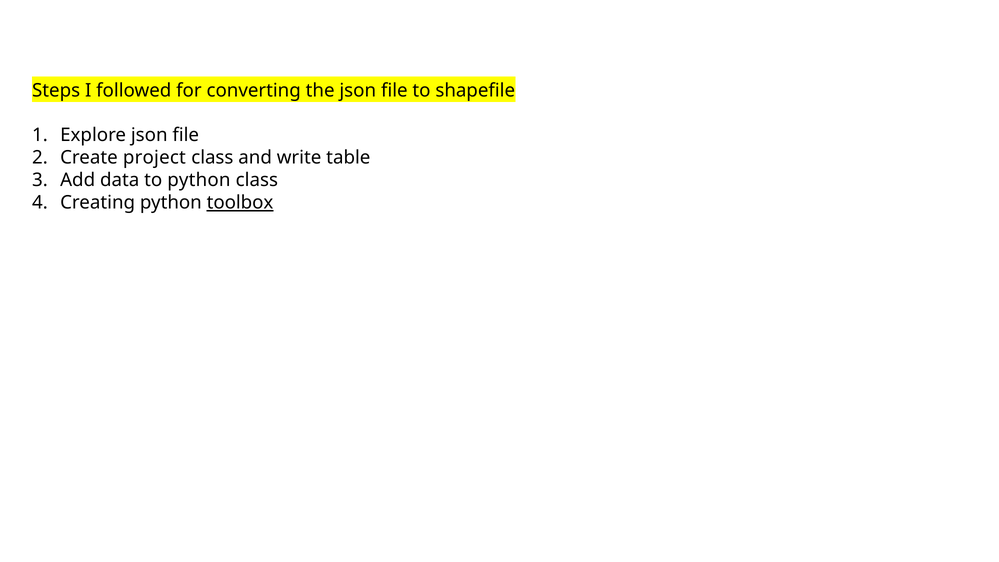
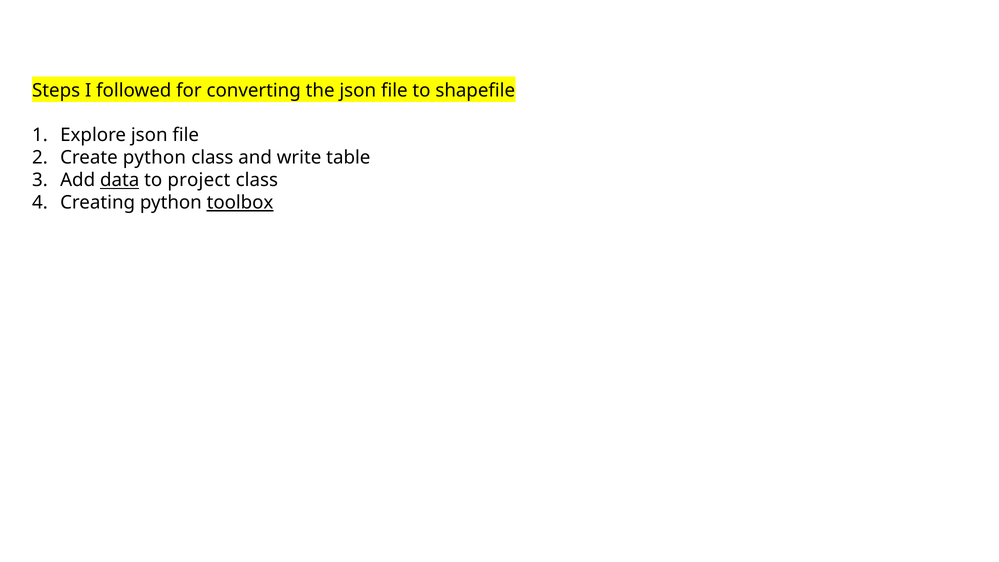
Create project: project -> python (154, 158)
data underline: none -> present (120, 180)
to python: python -> project (199, 180)
